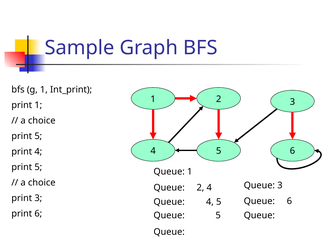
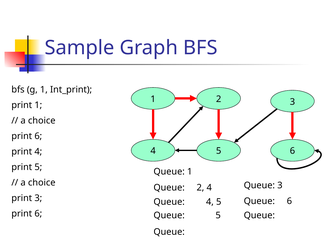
5: 5 -> 6 (38, 136)
